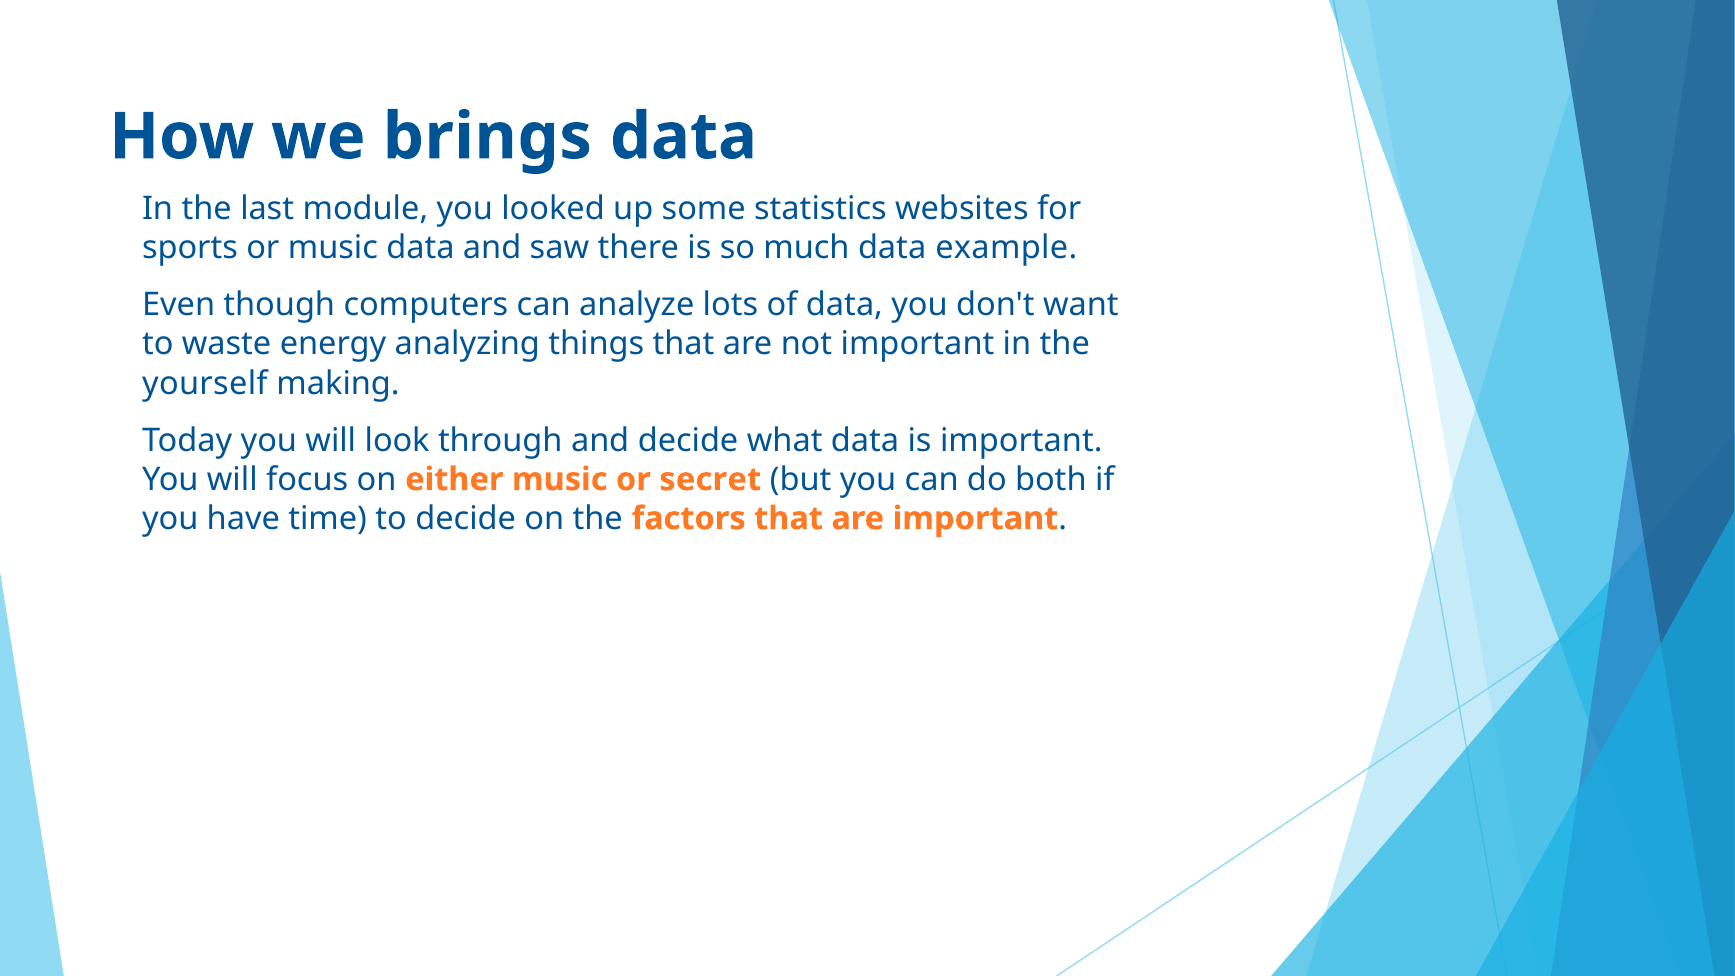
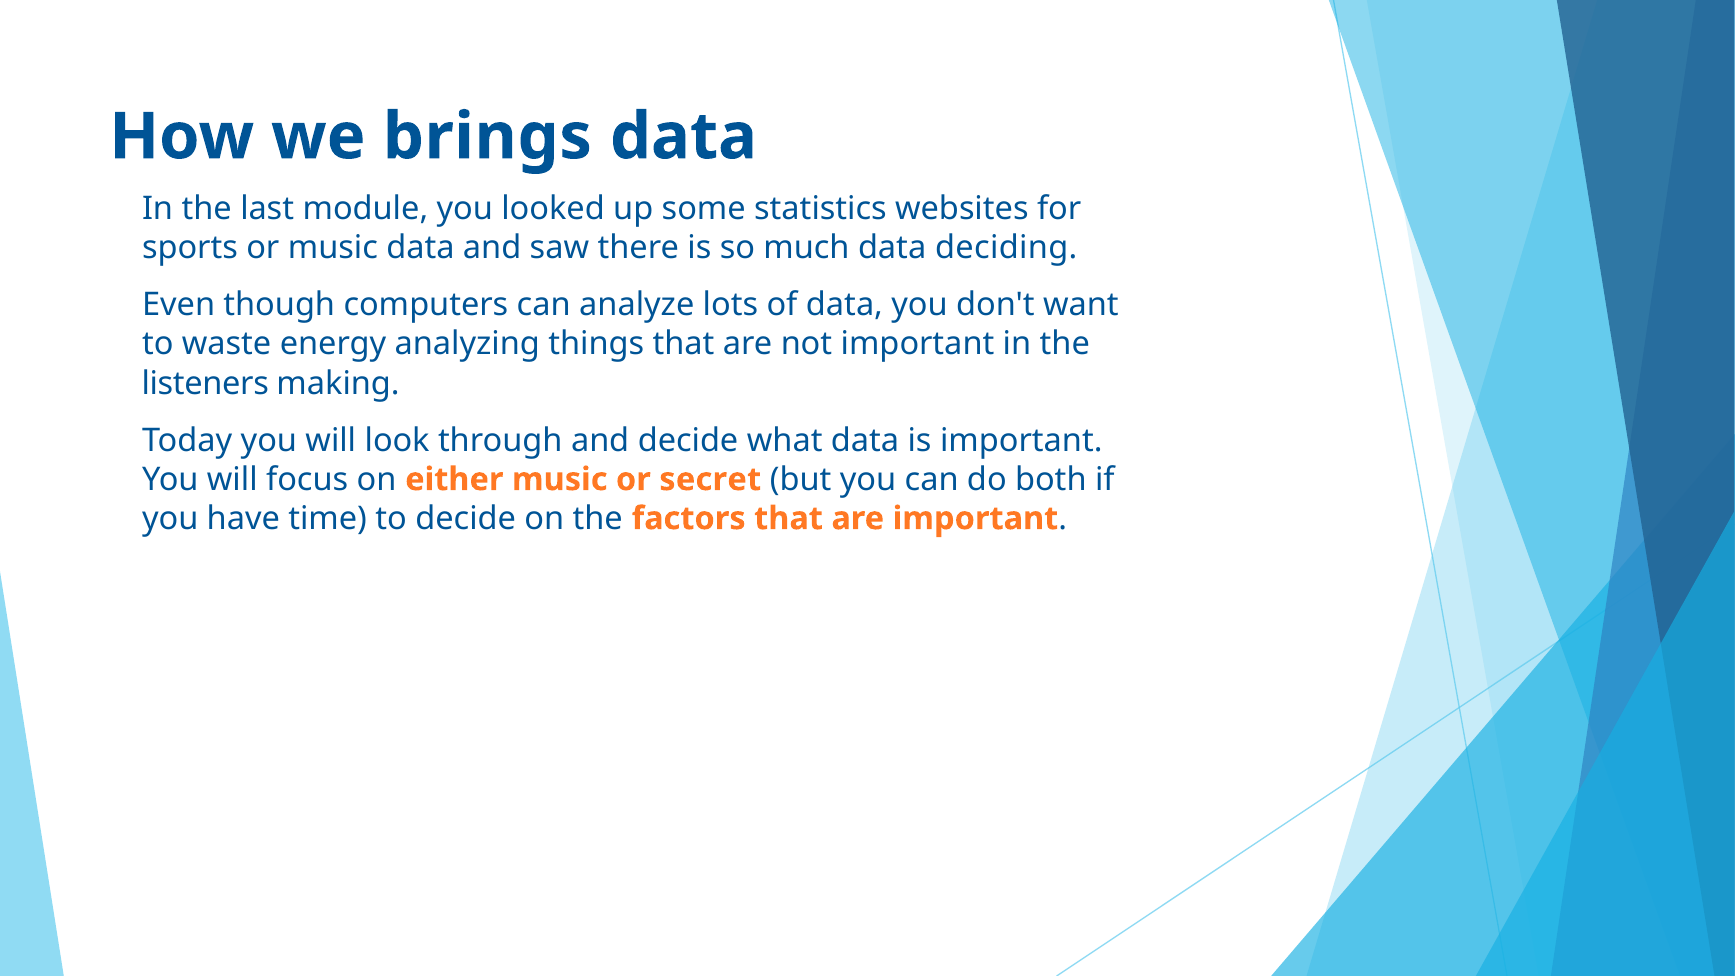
example: example -> deciding (1006, 248)
yourself: yourself -> listeners (205, 383)
